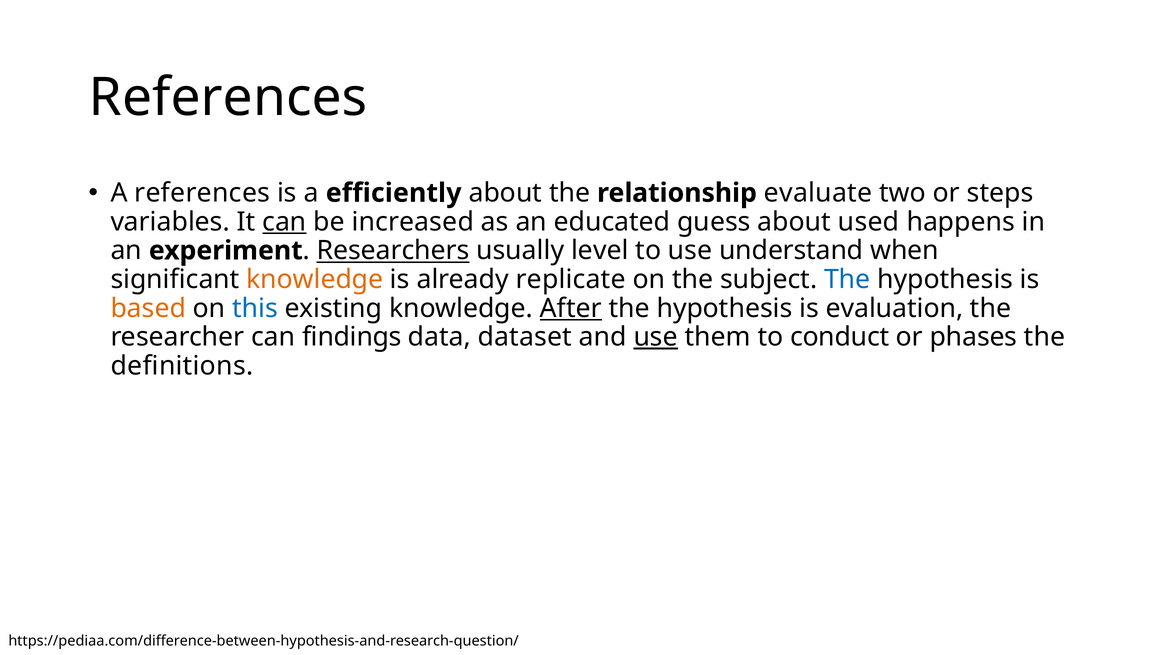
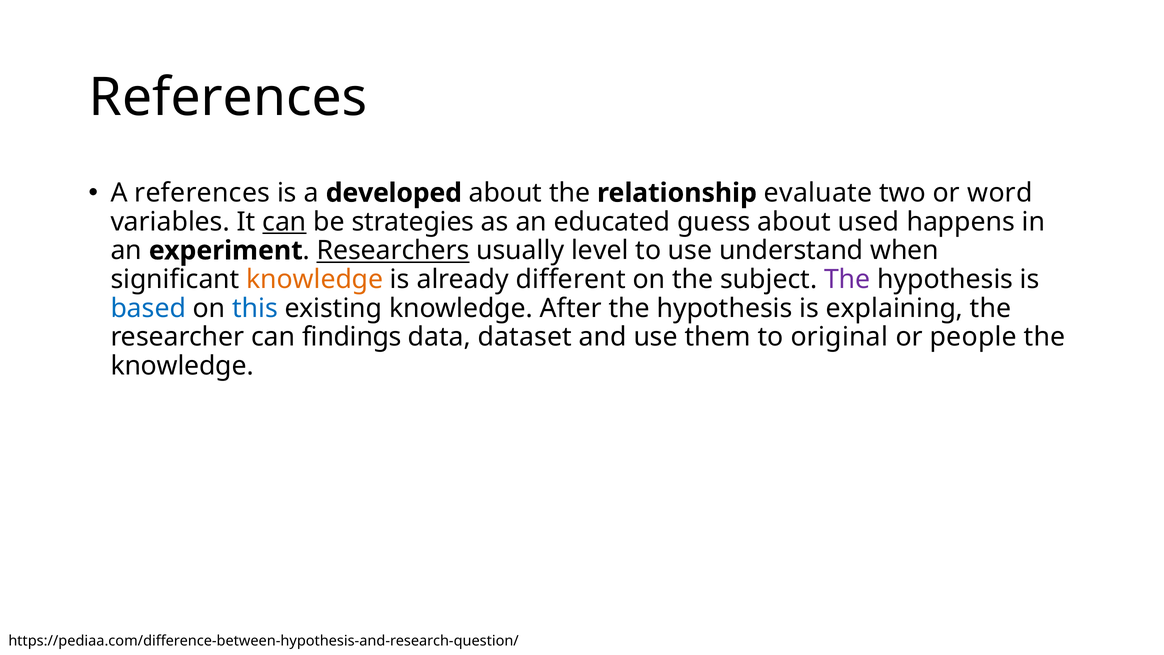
efficiently: efficiently -> developed (394, 193)
steps: steps -> word (1000, 193)
increased: increased -> strategies (413, 222)
replicate: replicate -> different (571, 279)
The colour: blue -> purple (847, 279)
based colour: orange -> blue (148, 308)
After underline: present -> none (571, 308)
evaluation: evaluation -> explaining (894, 308)
use underline: present -> none (656, 337)
conduct: conduct -> original (839, 337)
phases: phases -> people (973, 337)
definitions: definitions -> knowledge (182, 366)
